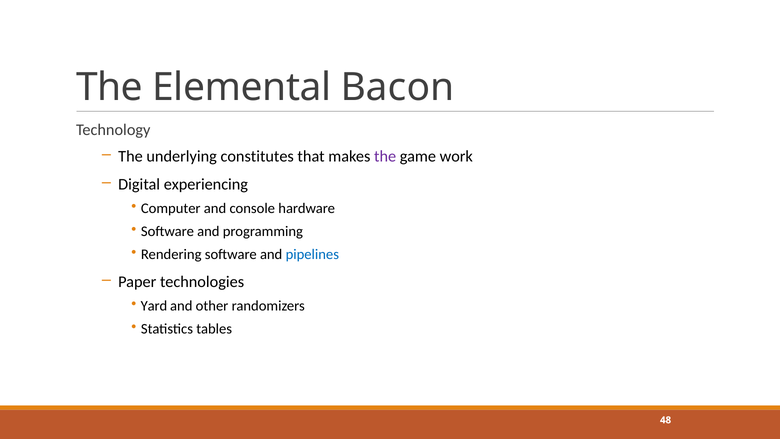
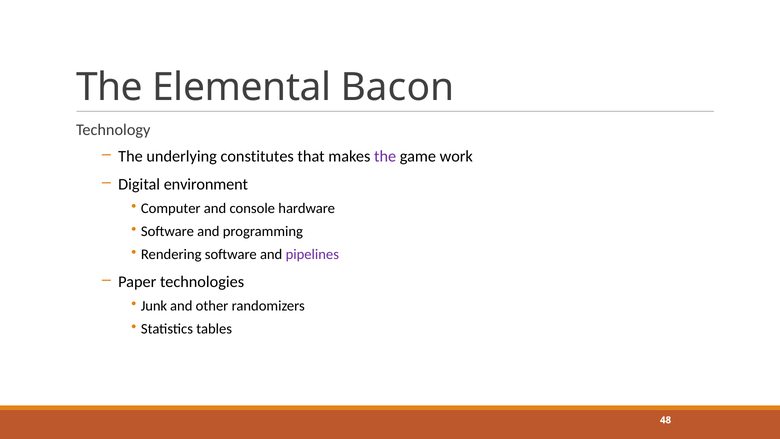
experiencing: experiencing -> environment (206, 184)
pipelines colour: blue -> purple (312, 255)
Yard: Yard -> Junk (154, 306)
